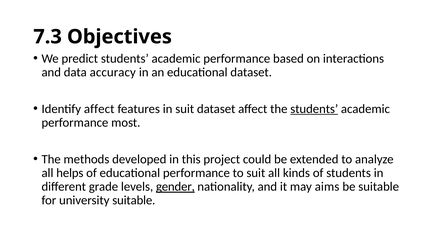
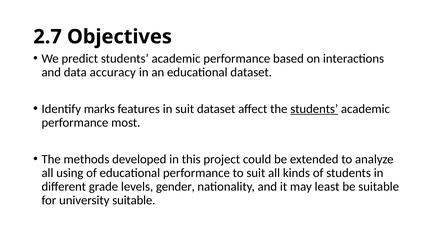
7.3: 7.3 -> 2.7 (48, 37)
Identify affect: affect -> marks (99, 109)
helps: helps -> using (70, 173)
gender underline: present -> none (175, 187)
aims: aims -> least (327, 187)
